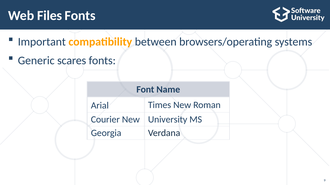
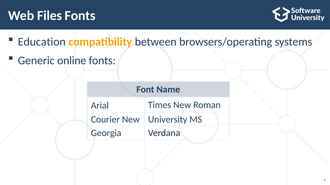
Important: Important -> Education (42, 42)
scares: scares -> online (72, 61)
